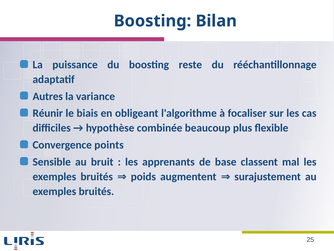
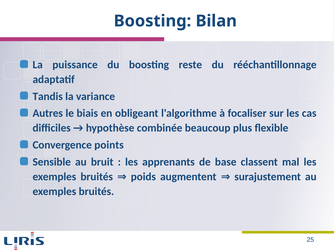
Autres: Autres -> Tandis (48, 96)
Réunir: Réunir -> Autres (48, 113)
